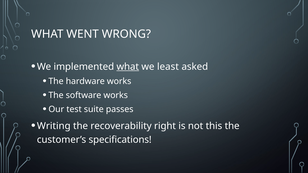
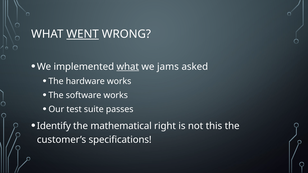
WENT underline: none -> present (83, 34)
least: least -> jams (168, 67)
Writing: Writing -> Identify (54, 126)
recoverability: recoverability -> mathematical (121, 126)
